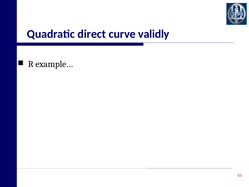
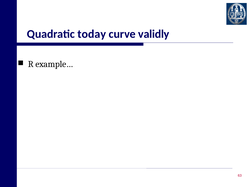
direct: direct -> today (92, 34)
